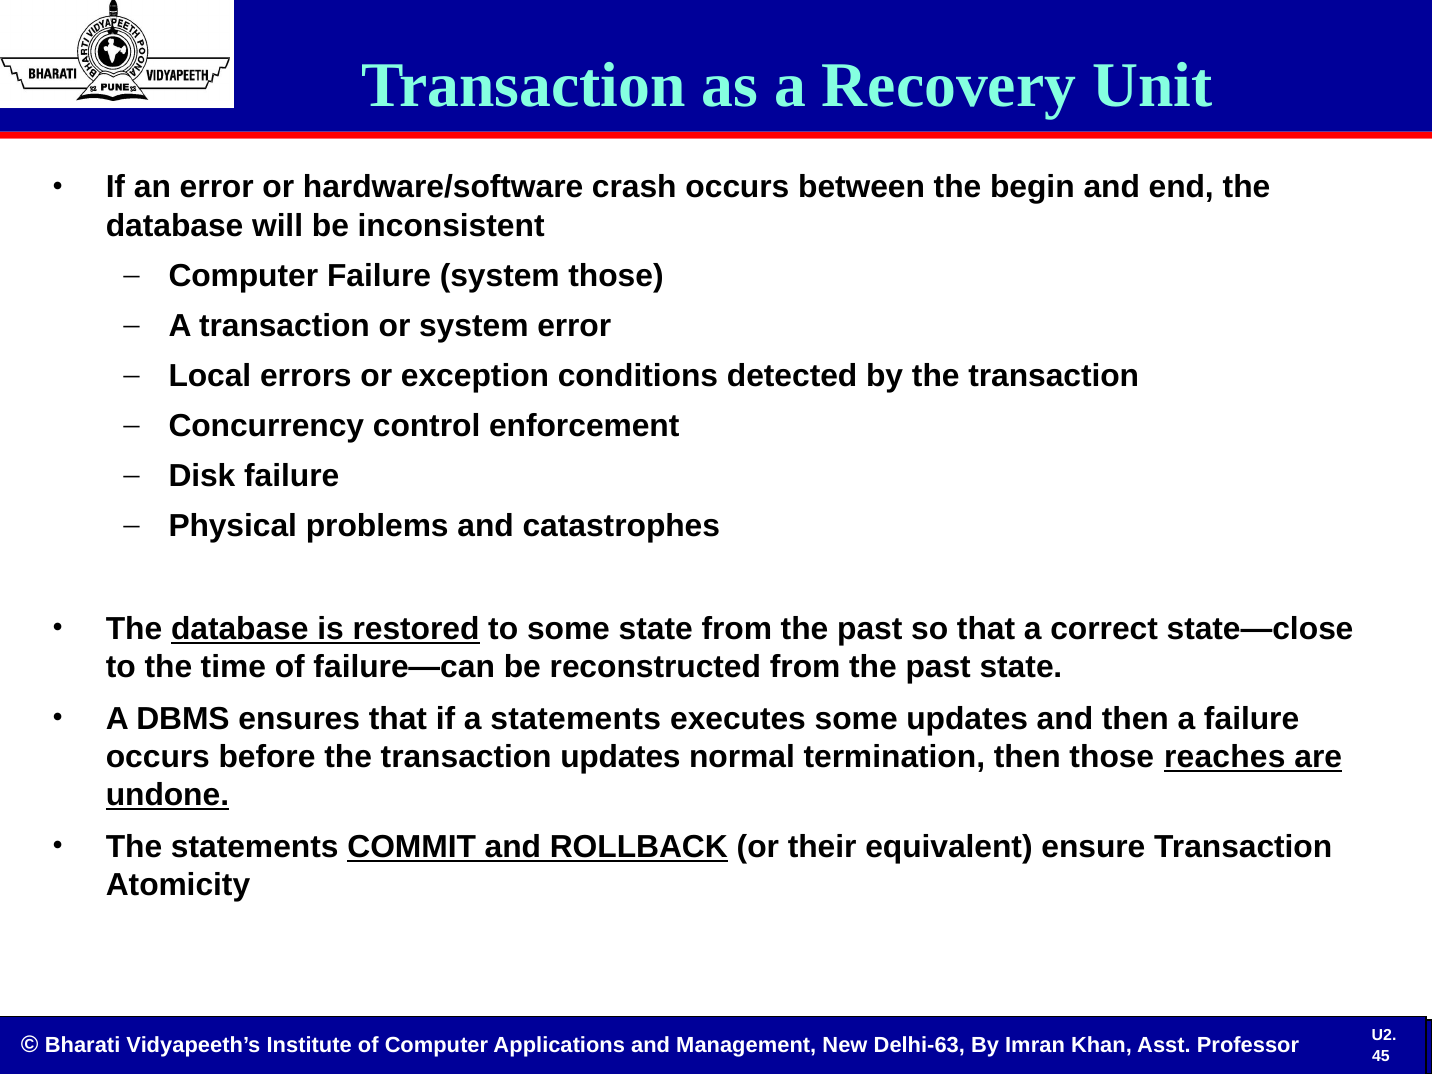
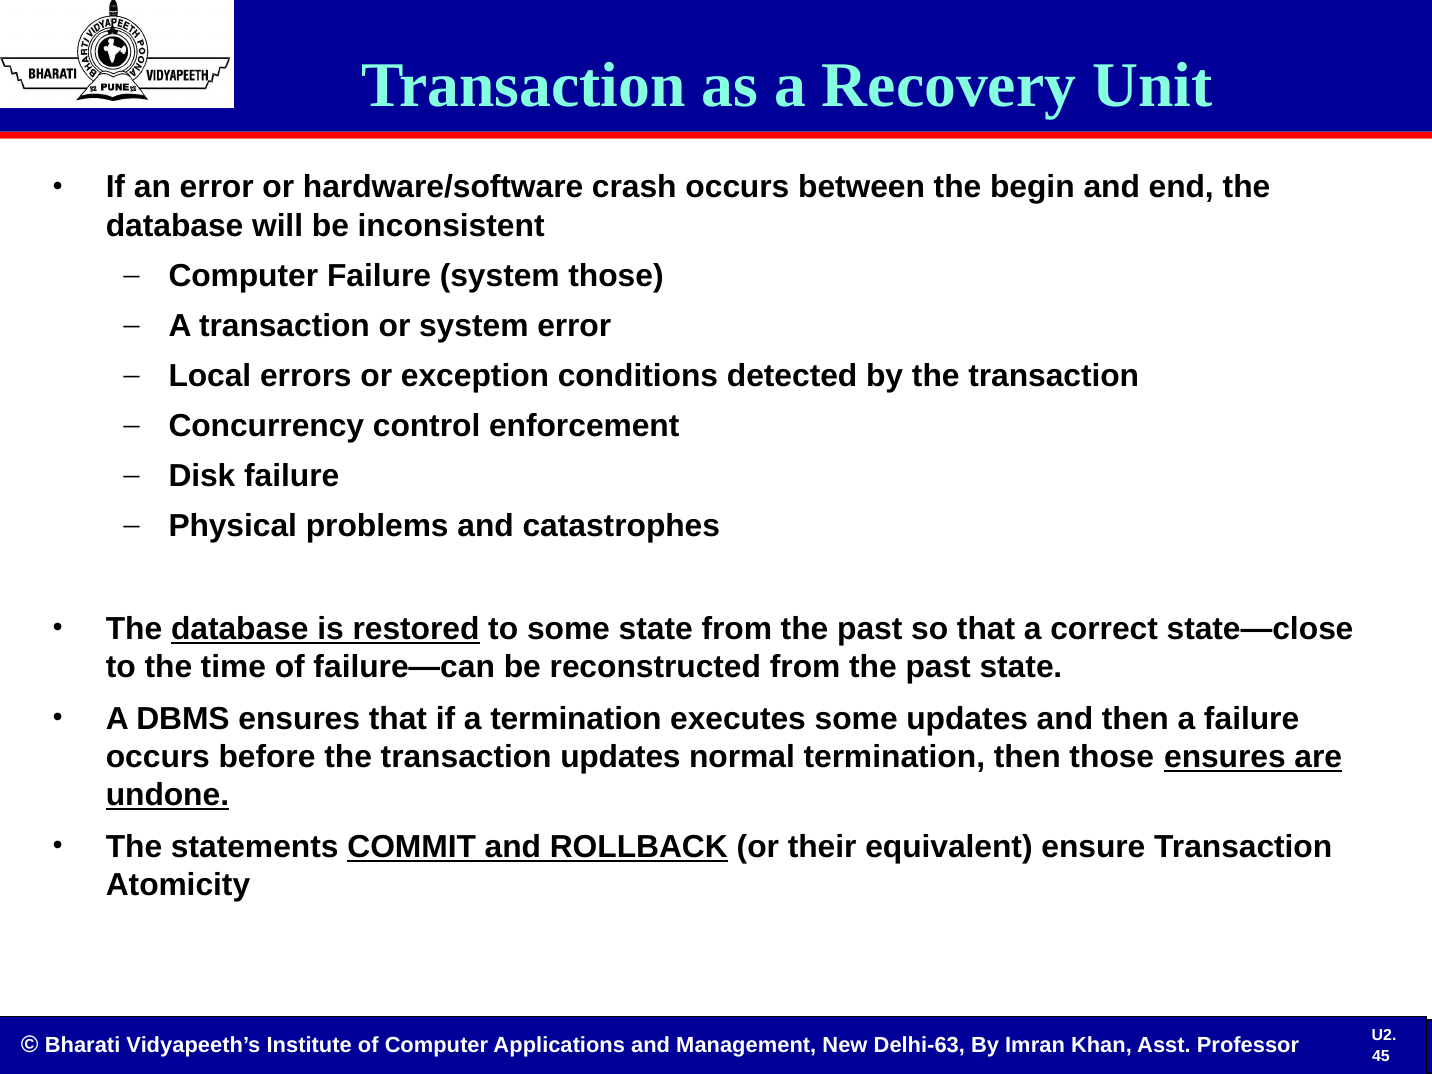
a statements: statements -> termination (576, 719)
those reaches: reaches -> ensures (1225, 757)
